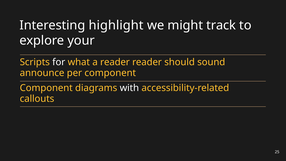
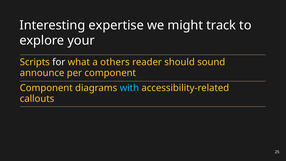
highlight: highlight -> expertise (116, 25)
a reader: reader -> others (115, 62)
with colour: white -> light blue (129, 88)
